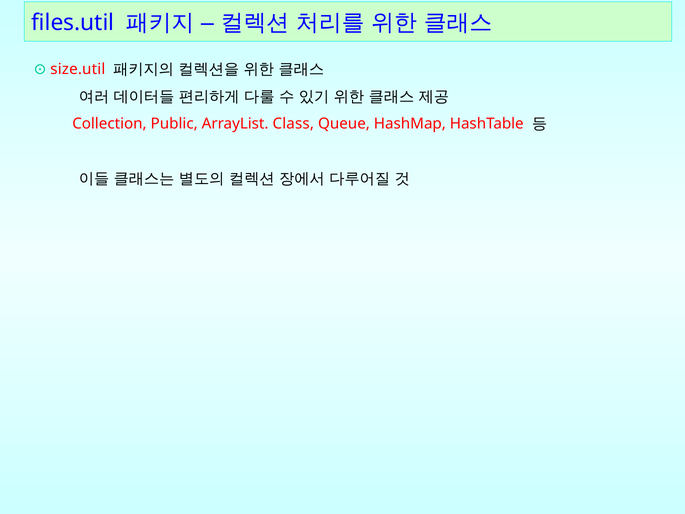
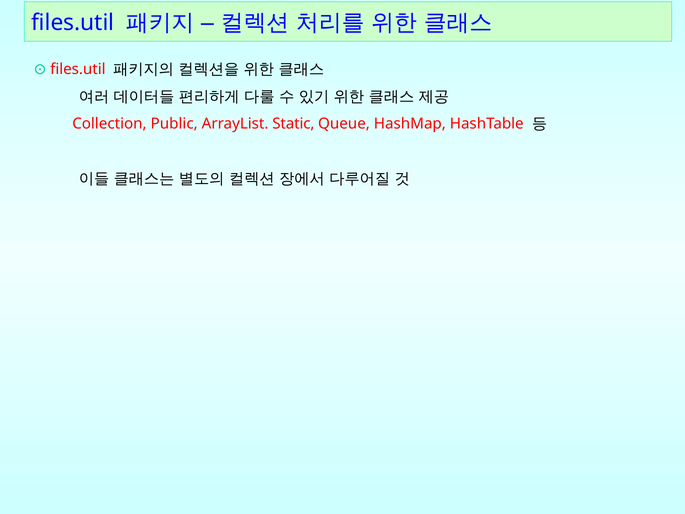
size.util: size.util -> files.util (78, 69)
Class: Class -> Static (293, 124)
